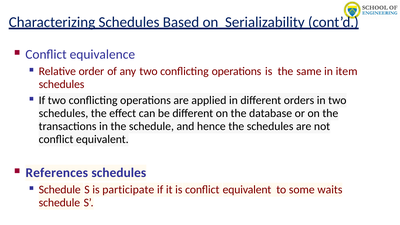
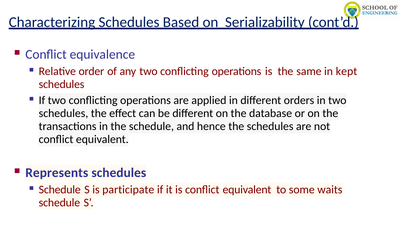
item: item -> kept (347, 71)
References: References -> Represents (57, 173)
